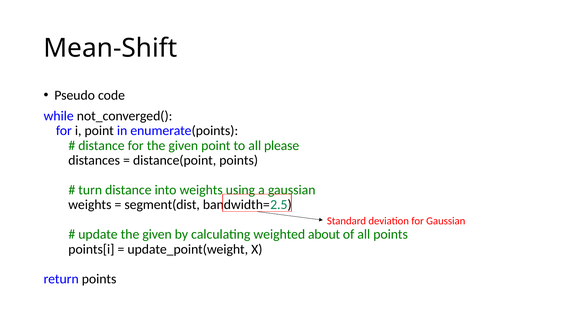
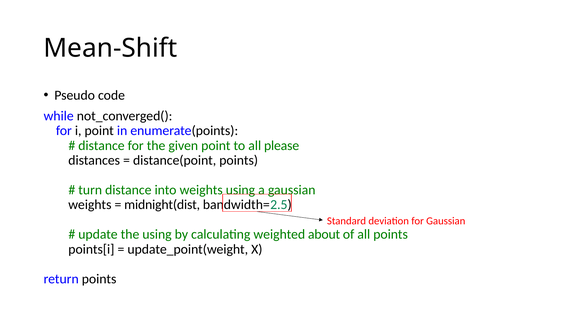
segment(dist: segment(dist -> midnight(dist (162, 205)
update the given: given -> using (157, 234)
